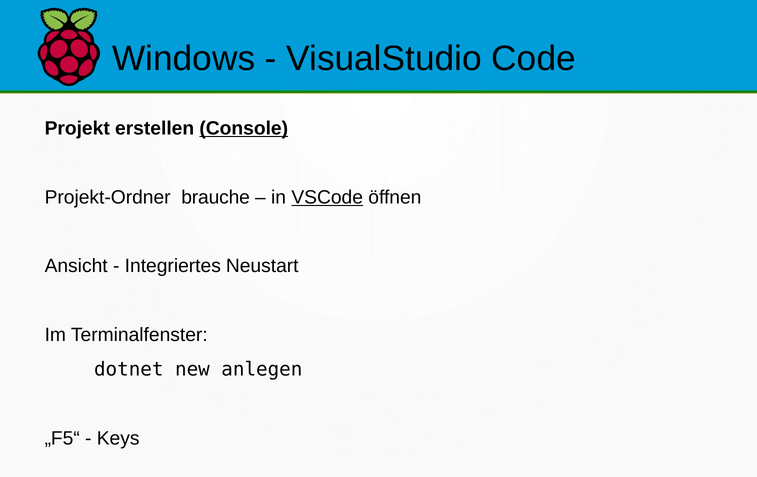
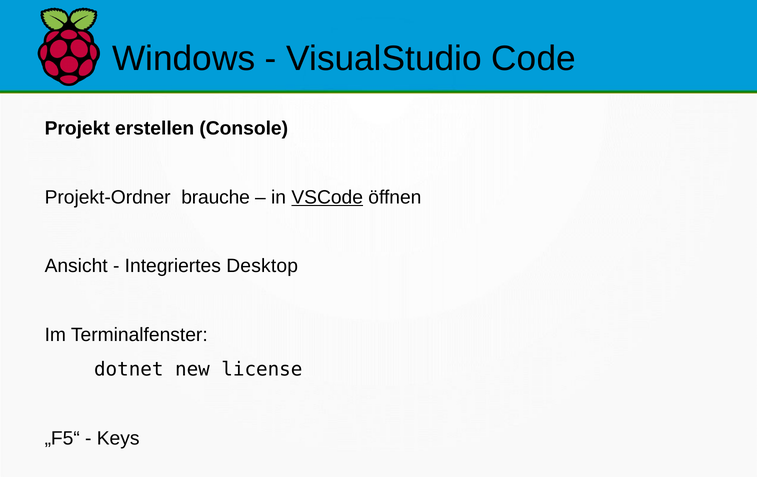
Console underline: present -> none (244, 128)
Neustart: Neustart -> Desktop (262, 266)
anlegen: anlegen -> license (262, 369)
